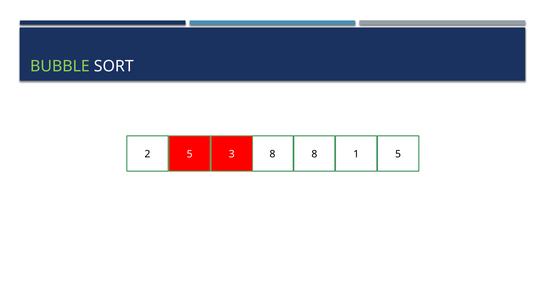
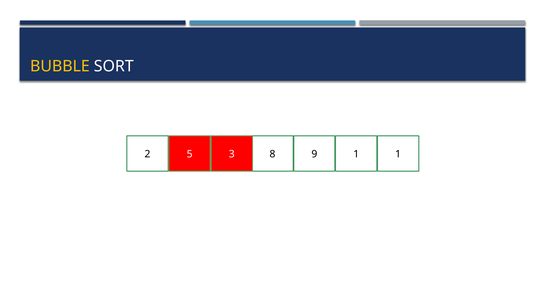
BUBBLE colour: light green -> yellow (60, 66)
2 8: 8 -> 9 (314, 154)
3 5: 5 -> 1 (398, 154)
